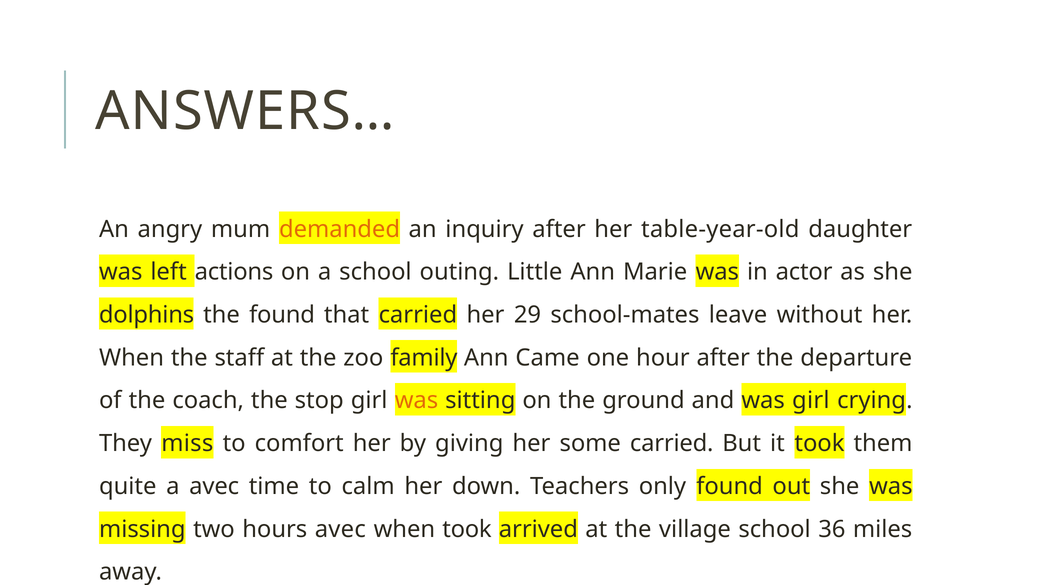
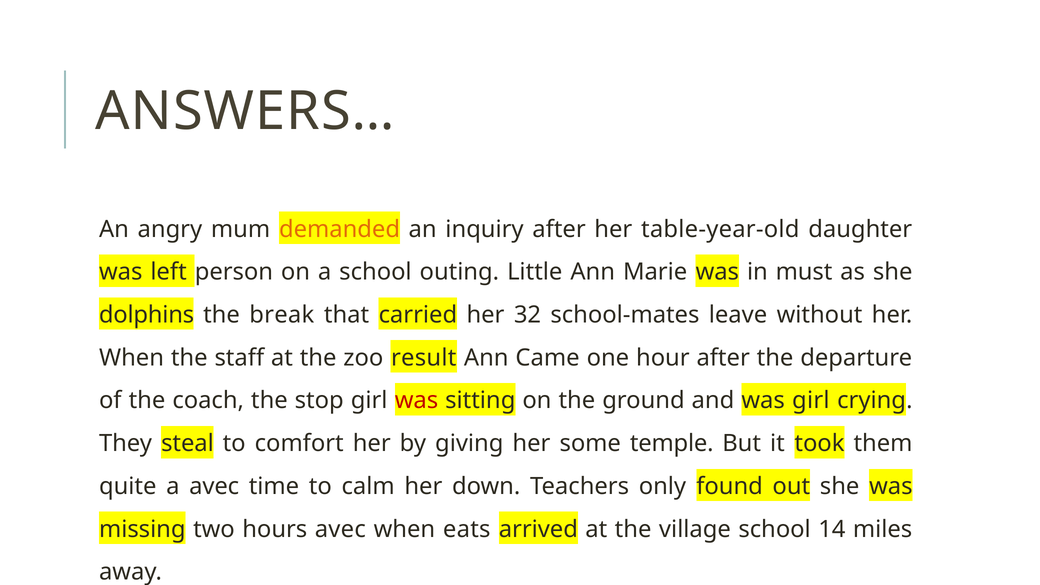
actions: actions -> person (234, 272)
actor: actor -> must (804, 272)
the found: found -> break (282, 315)
29: 29 -> 32 (528, 315)
family: family -> result (424, 358)
was colour: orange -> red (417, 401)
miss: miss -> steal (187, 443)
some carried: carried -> temple (672, 443)
when took: took -> eats (467, 529)
36: 36 -> 14 (832, 529)
